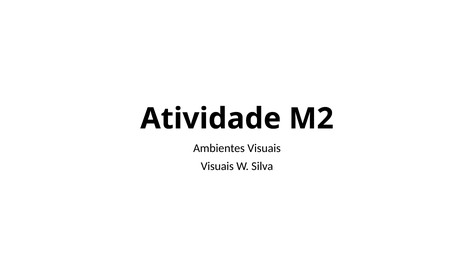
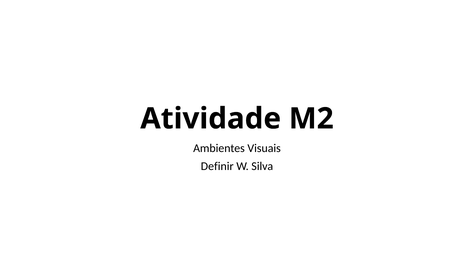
Visuais: Visuais -> Definir (217, 166)
